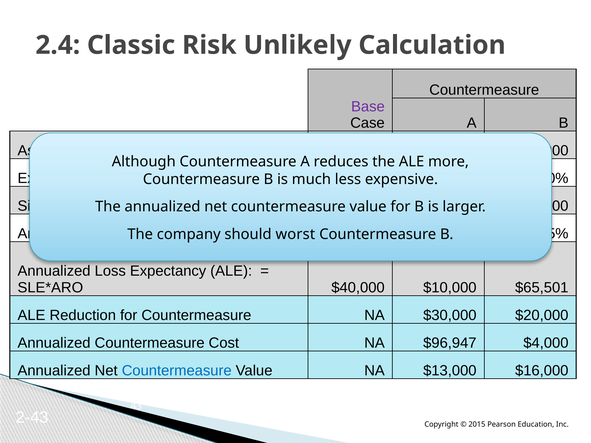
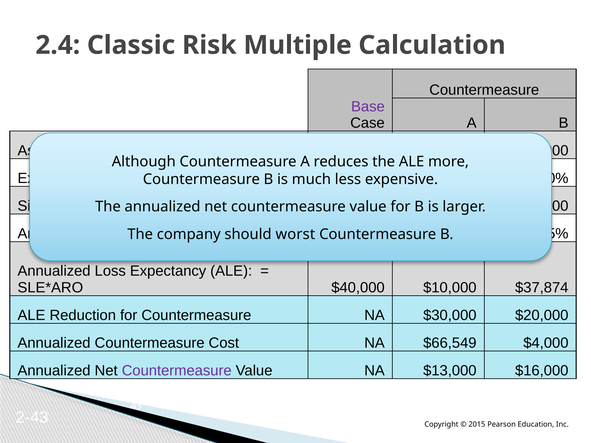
Unlikely: Unlikely -> Multiple (298, 45)
$65,501: $65,501 -> $37,874 (542, 288)
$96,947: $96,947 -> $66,549 (450, 343)
Countermeasure colour: blue -> purple (177, 371)
